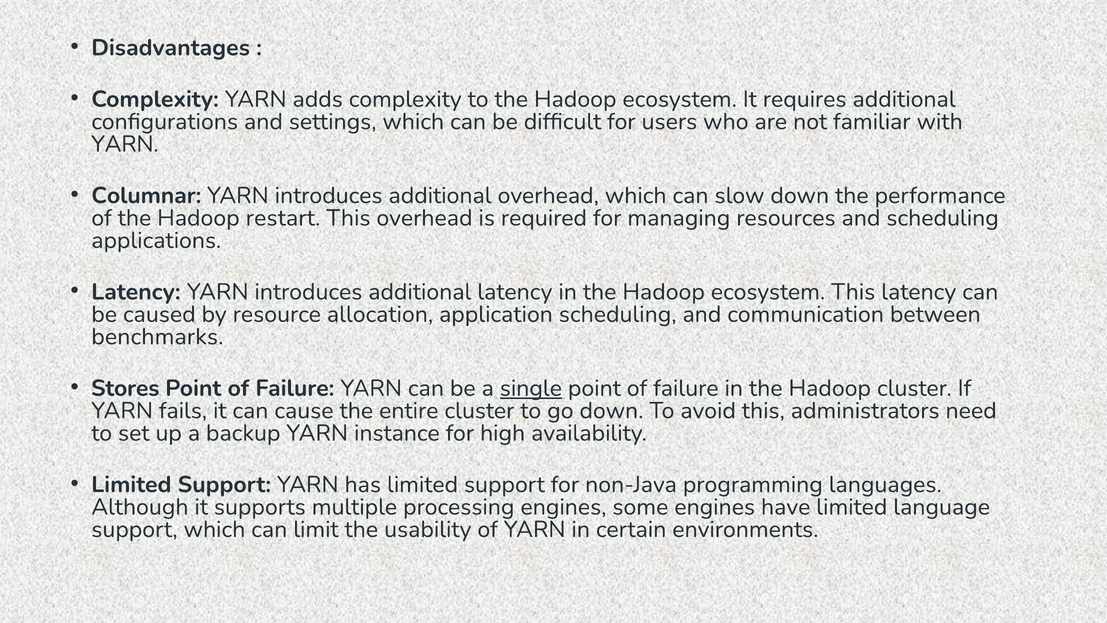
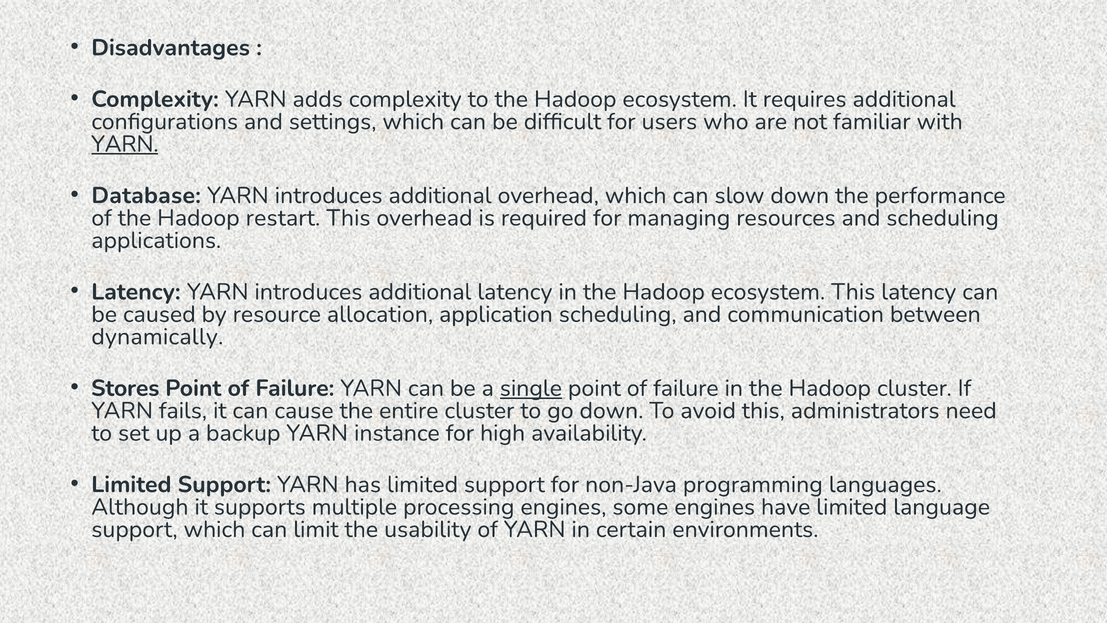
YARN underline: none -> present (125, 144)
Columnar: Columnar -> Database (146, 195)
benchmarks: benchmarks -> dynamically (157, 337)
